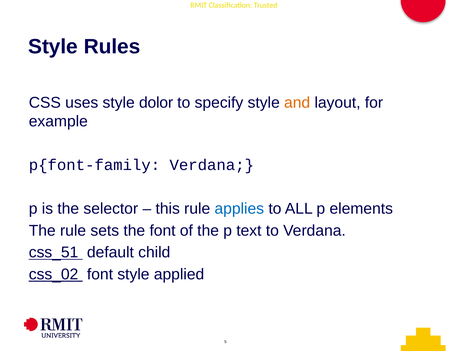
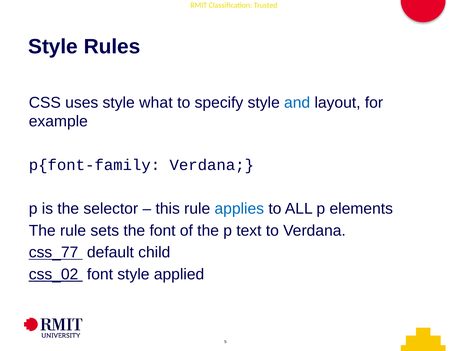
dolor: dolor -> what (156, 103)
and colour: orange -> blue (297, 103)
css_51: css_51 -> css_77 (54, 253)
